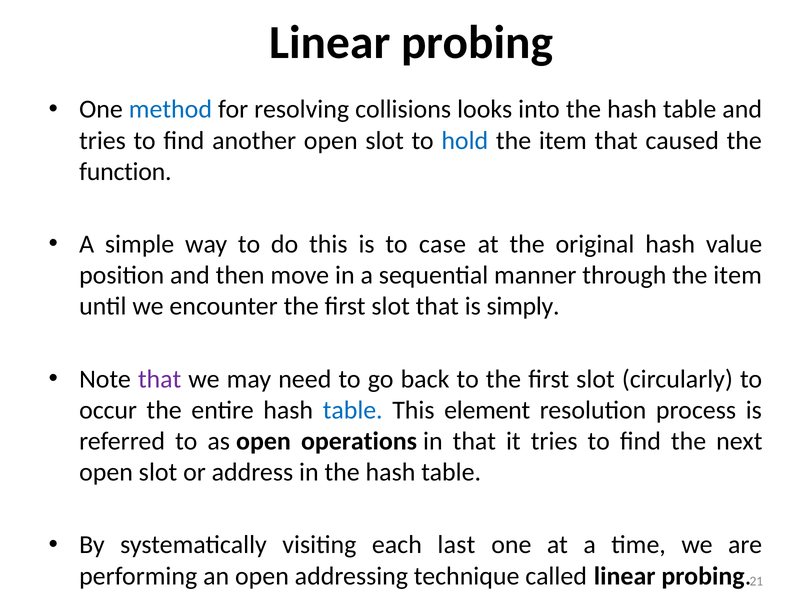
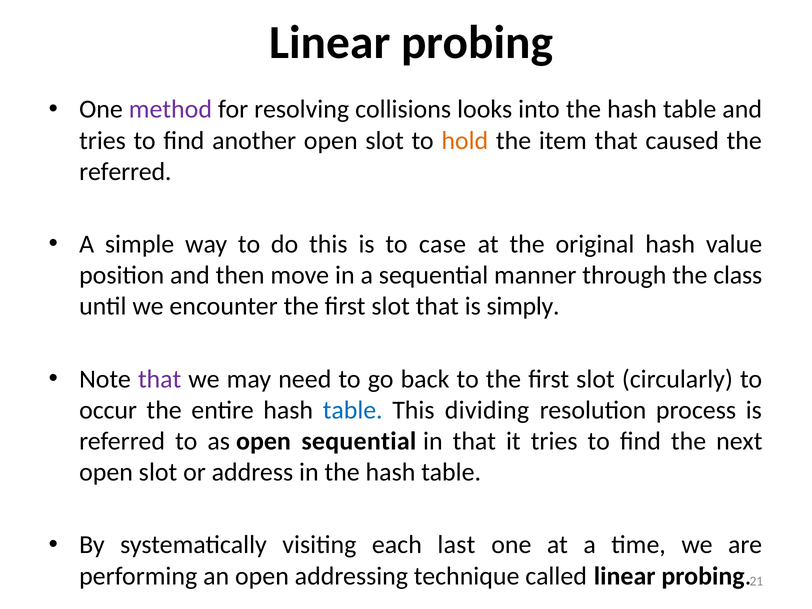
method colour: blue -> purple (170, 109)
hold colour: blue -> orange (465, 141)
function: function -> referred (125, 172)
through the item: item -> class (738, 275)
element: element -> dividing (487, 410)
open operations: operations -> sequential (359, 441)
